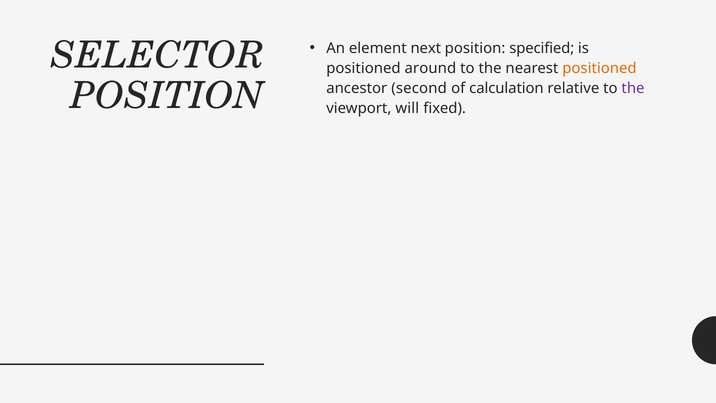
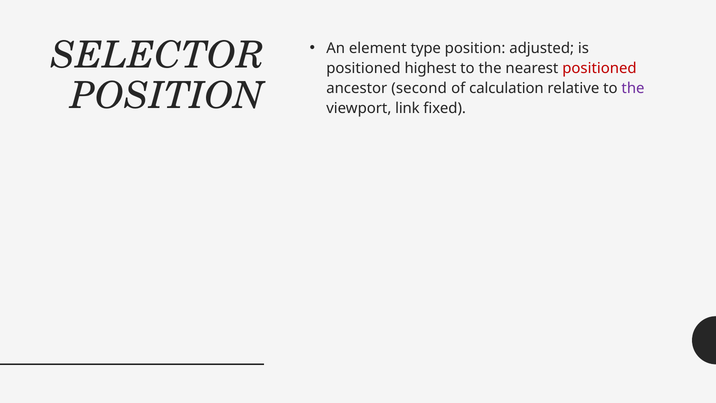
next: next -> type (426, 48)
specified: specified -> adjusted (542, 48)
around: around -> highest (430, 68)
positioned colour: orange -> red (599, 68)
will: will -> link (407, 108)
